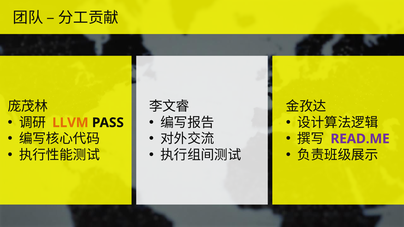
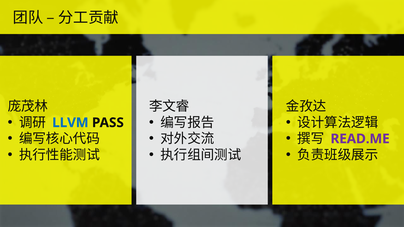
LLVM colour: orange -> blue (70, 123)
